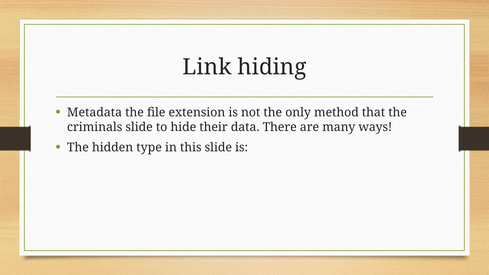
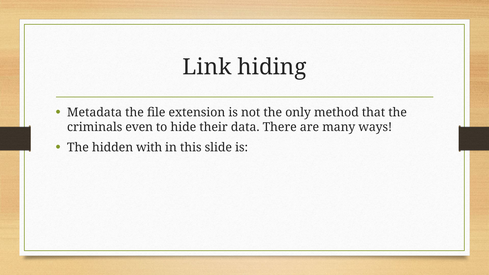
criminals slide: slide -> even (139, 127)
type: type -> with (149, 147)
